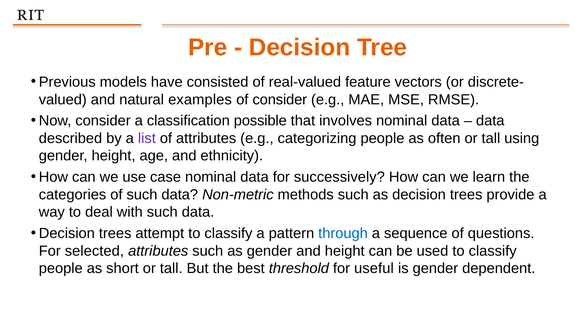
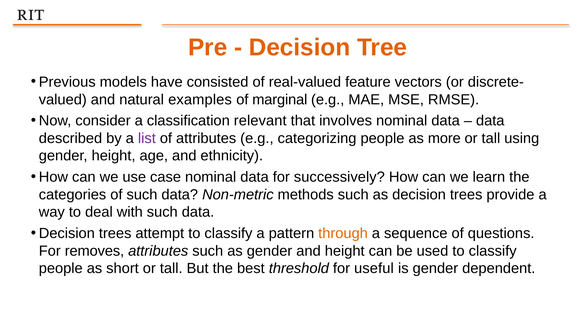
of consider: consider -> marginal (280, 100)
possible: possible -> relevant (260, 121)
often: often -> more (444, 138)
through colour: blue -> orange (343, 233)
selected: selected -> removes (94, 251)
